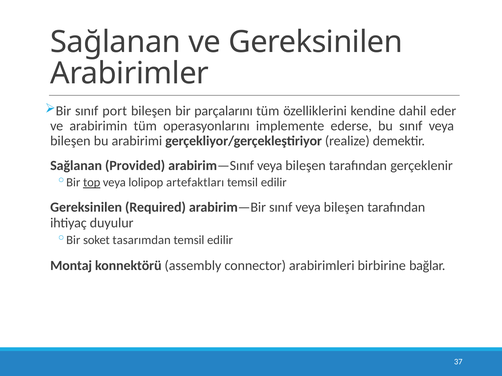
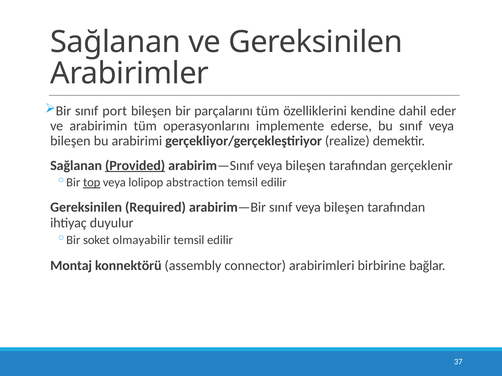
Provided underline: none -> present (135, 166)
artefaktları: artefaktları -> abstraction (195, 183)
tasarımdan: tasarımdan -> olmayabilir (142, 240)
